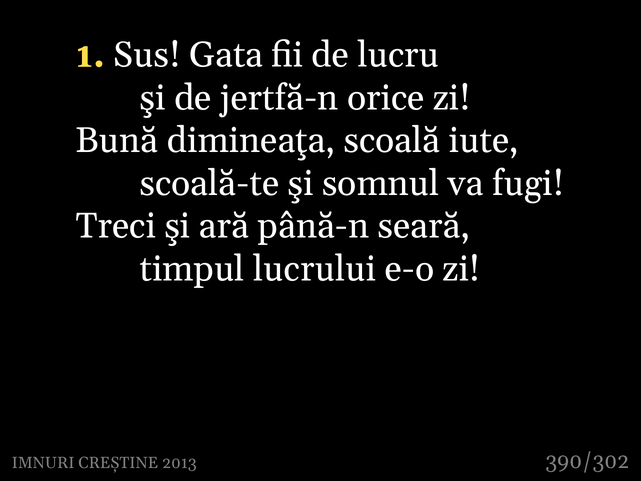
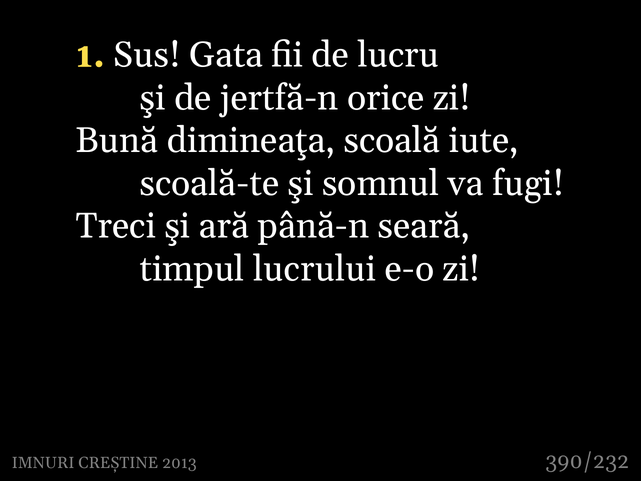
390/302: 390/302 -> 390/232 (587, 461)
